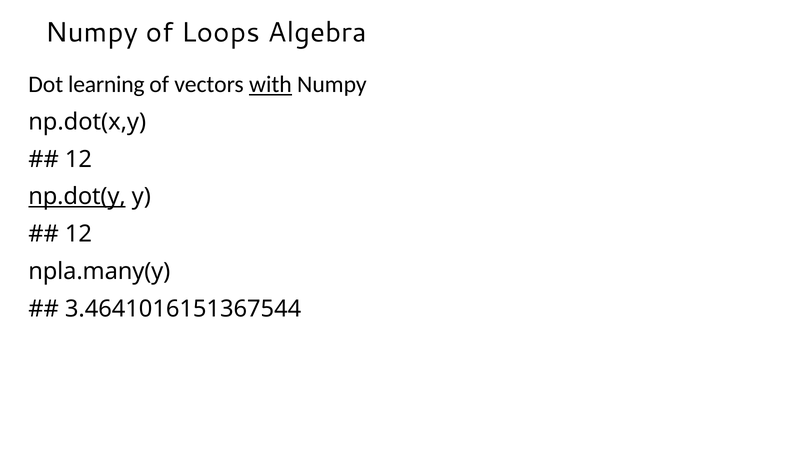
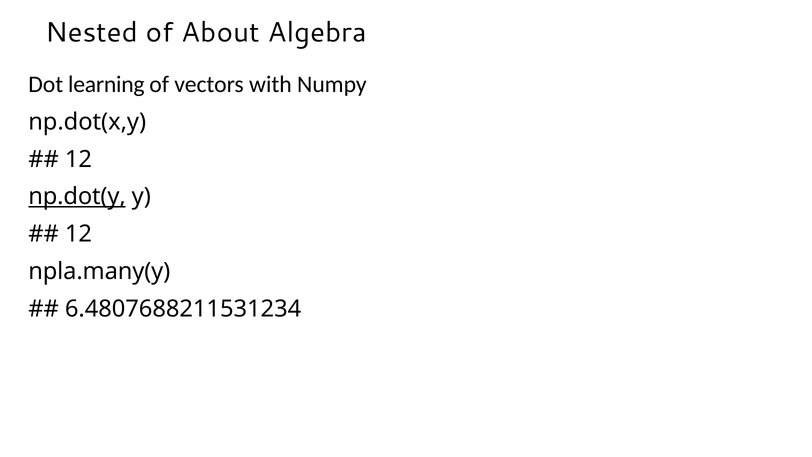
Numpy: Numpy -> Nested (92, 33)
Loops: Loops -> About (221, 33)
with underline: present -> none (270, 84)
3.4641016151367544: 3.4641016151367544 -> 6.4807688211531234 (183, 309)
